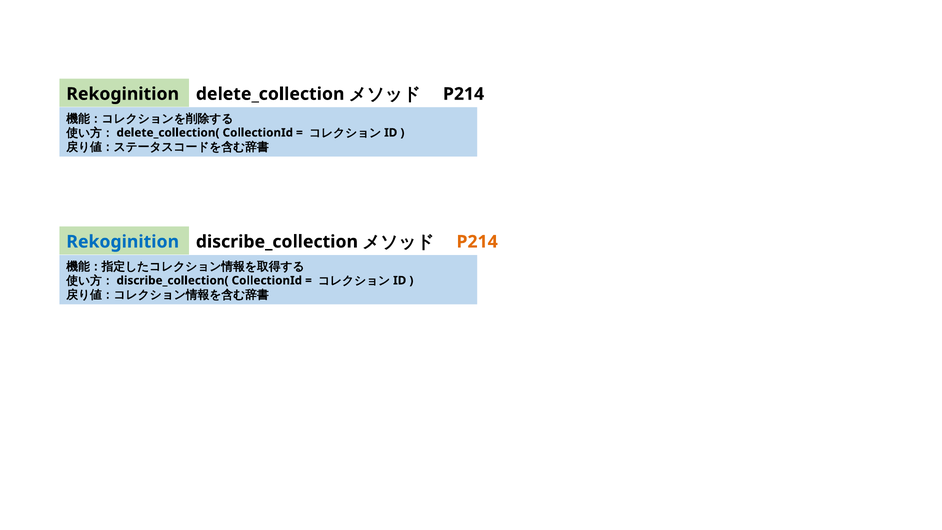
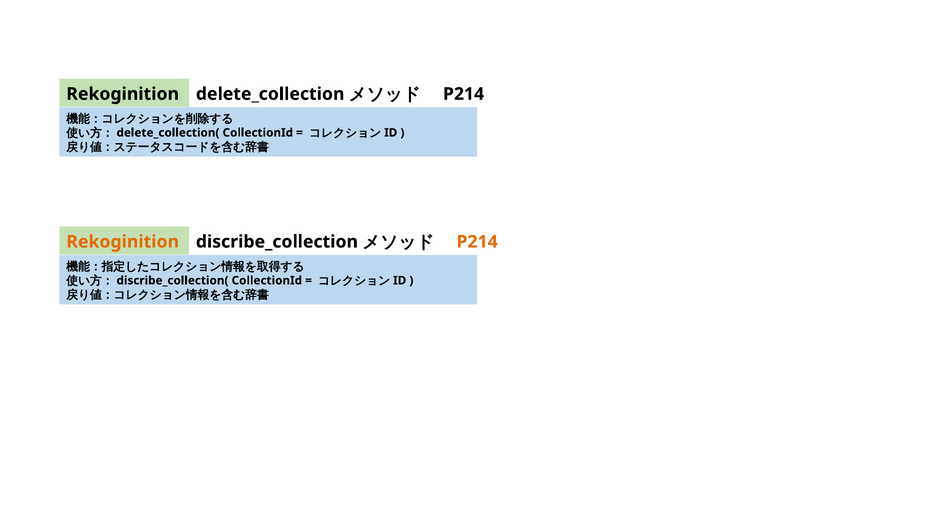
Rekoginition colour: blue -> orange (123, 242)
